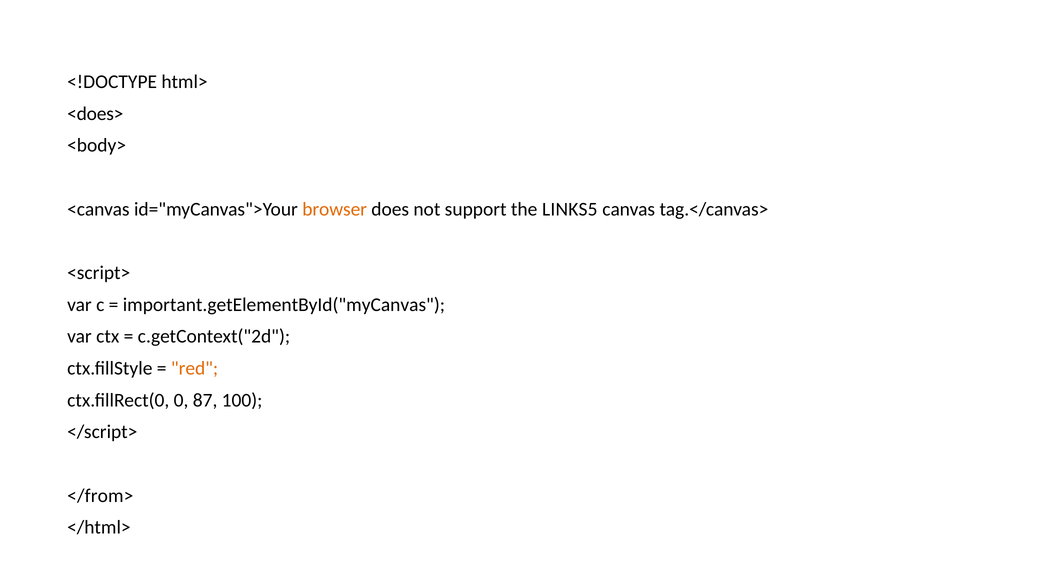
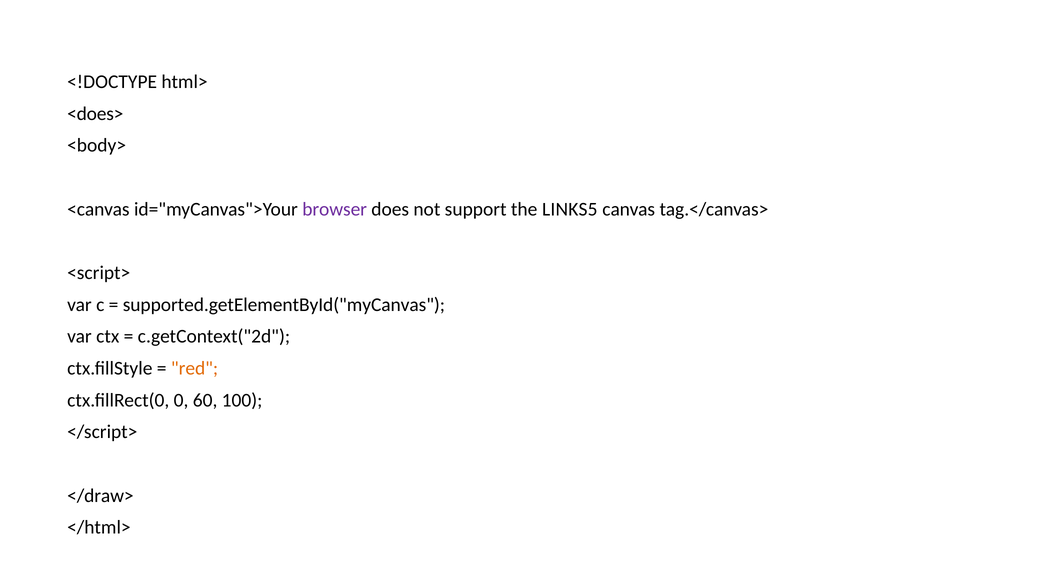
browser colour: orange -> purple (335, 209)
important.getElementById("myCanvas: important.getElementById("myCanvas -> supported.getElementById("myCanvas (284, 305)
87: 87 -> 60 (205, 400)
</from>: </from> -> </draw> (100, 496)
